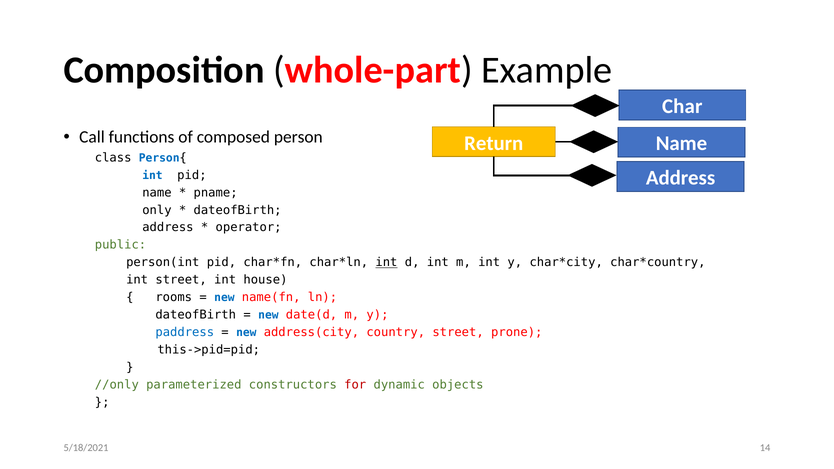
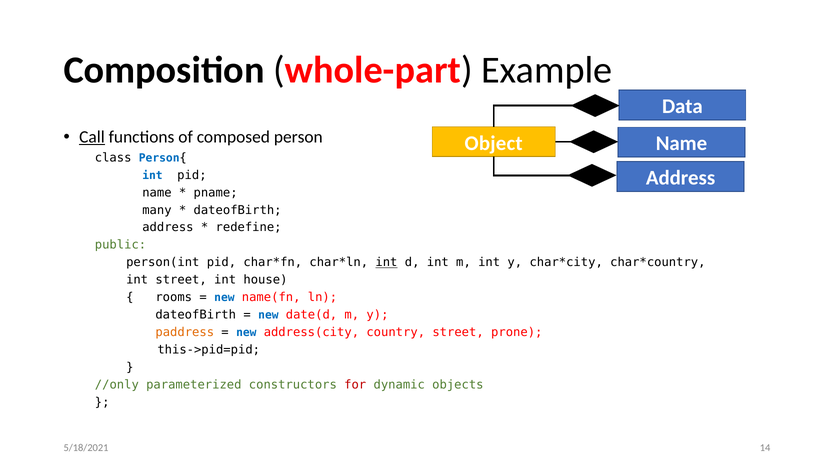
Char: Char -> Data (682, 106)
Call underline: none -> present (92, 137)
Return: Return -> Object (494, 143)
only: only -> many (157, 210)
operator: operator -> redefine (249, 228)
paddress colour: blue -> orange (185, 332)
